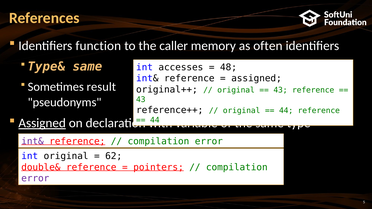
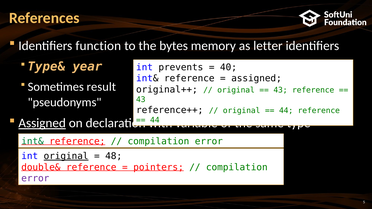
caller: caller -> bytes (174, 46)
often: often -> letter (268, 46)
Type& same: same -> year (87, 67)
accesses: accesses -> prevents (181, 67)
48: 48 -> 40 (228, 67)
int& colour: purple -> green (32, 141)
original underline: none -> present (66, 156)
62: 62 -> 48 (114, 156)
